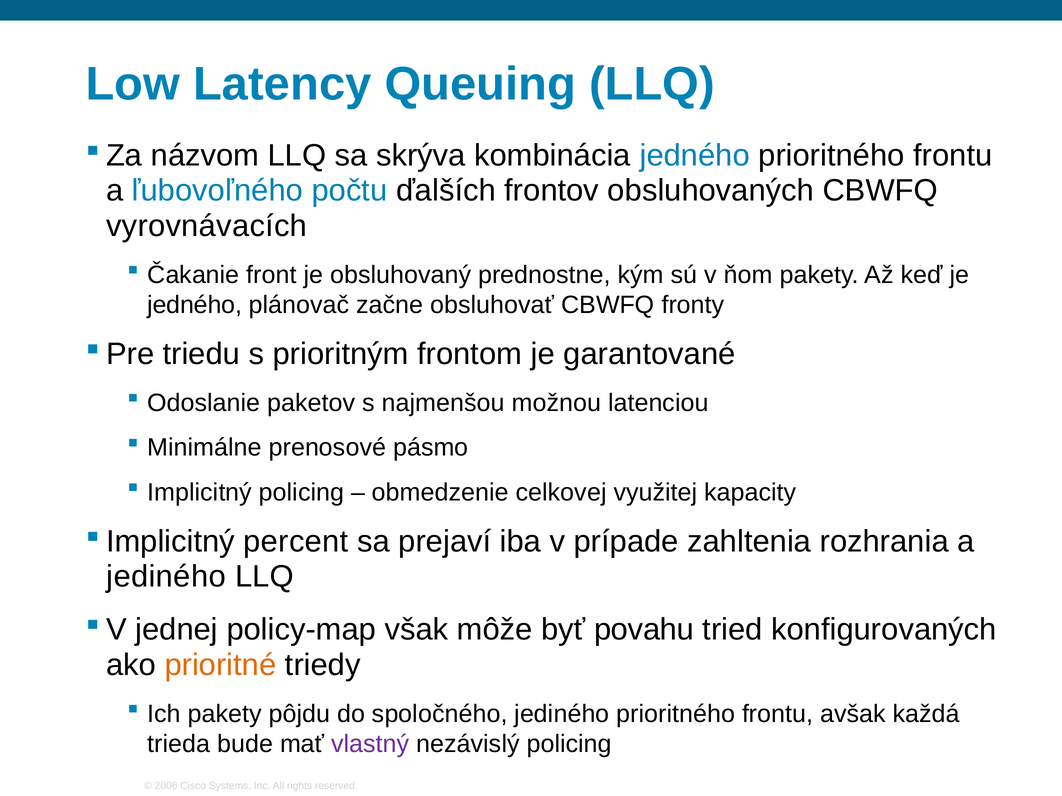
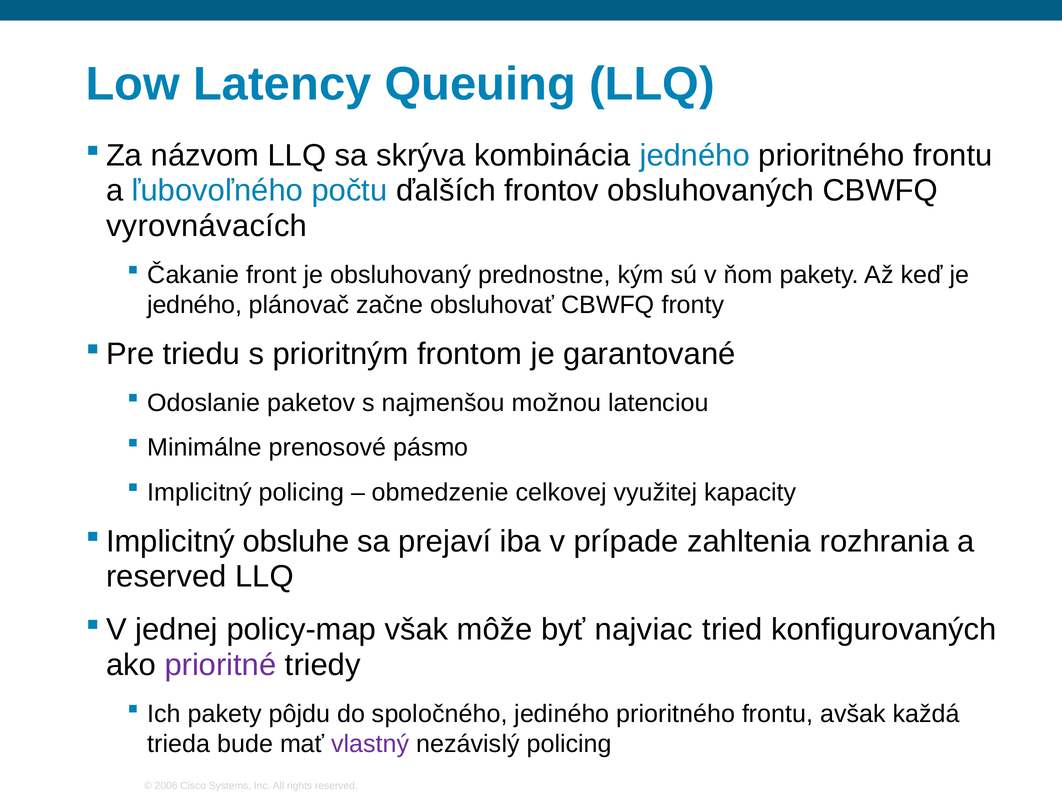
percent: percent -> obsluhe (296, 542)
jediného: jediného -> reserved (166, 577)
povahu: povahu -> najviac (644, 630)
prioritné colour: orange -> purple (220, 665)
